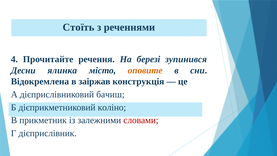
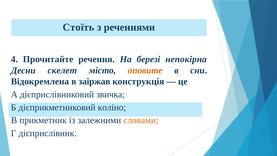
зупинився: зупинився -> непокірна (186, 59)
ялинка: ялинка -> скелет (62, 70)
бачиш: бачиш -> звичка (110, 94)
словами colour: red -> orange (141, 120)
